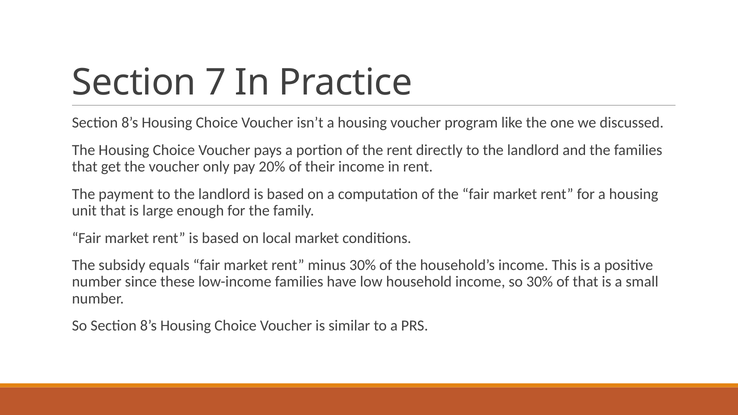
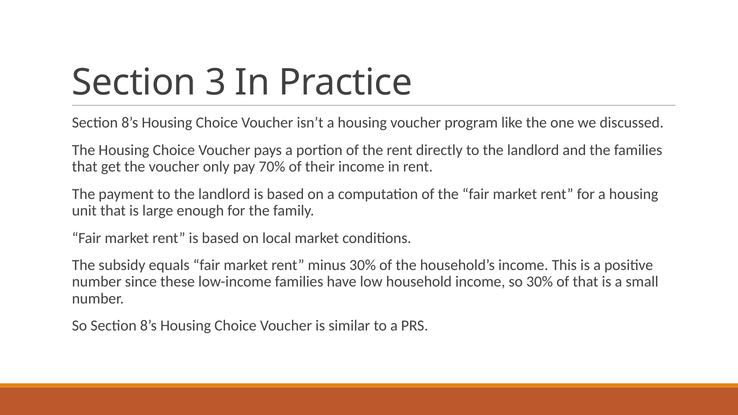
7: 7 -> 3 (216, 83)
20%: 20% -> 70% (272, 167)
